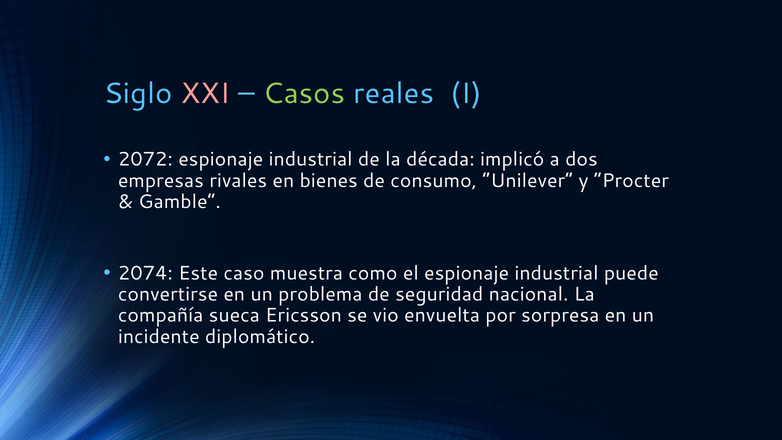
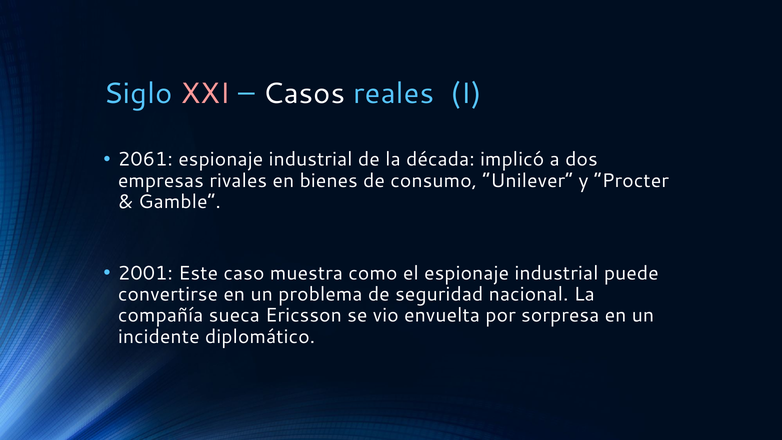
Casos colour: light green -> white (304, 93)
2072: 2072 -> 2061 (145, 159)
2074: 2074 -> 2001 (145, 273)
